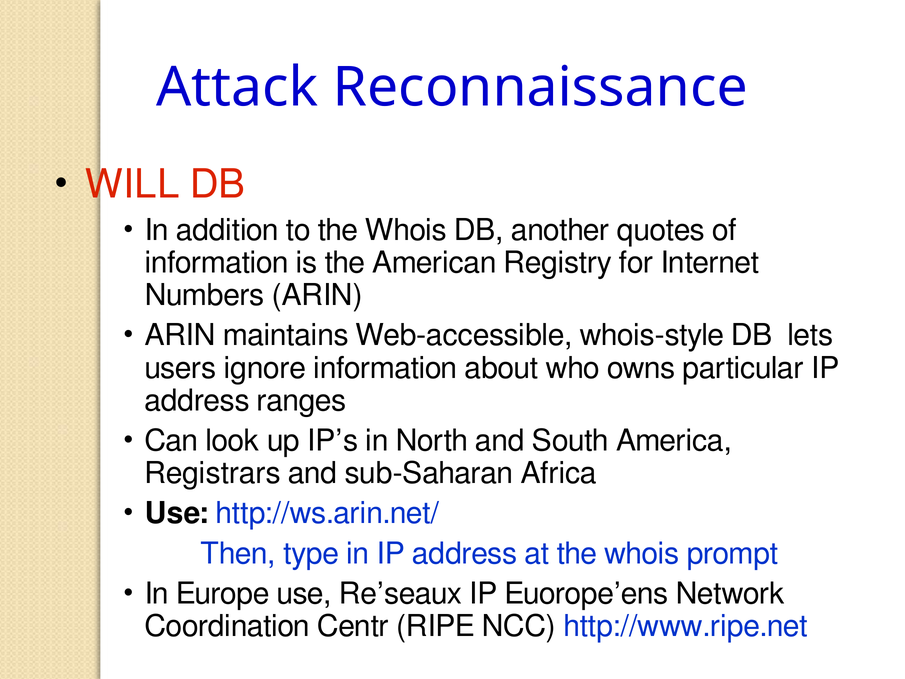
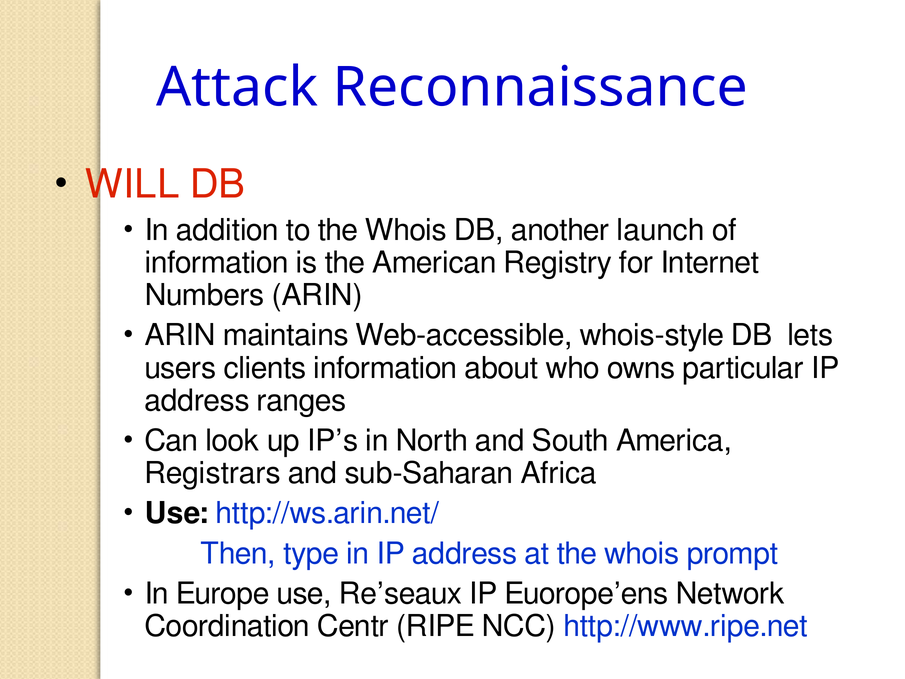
quotes: quotes -> launch (661, 230)
ignore: ignore -> clients (265, 368)
